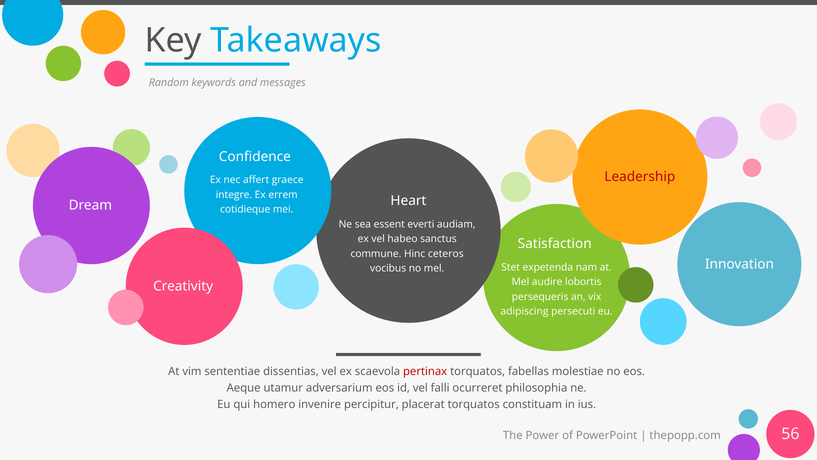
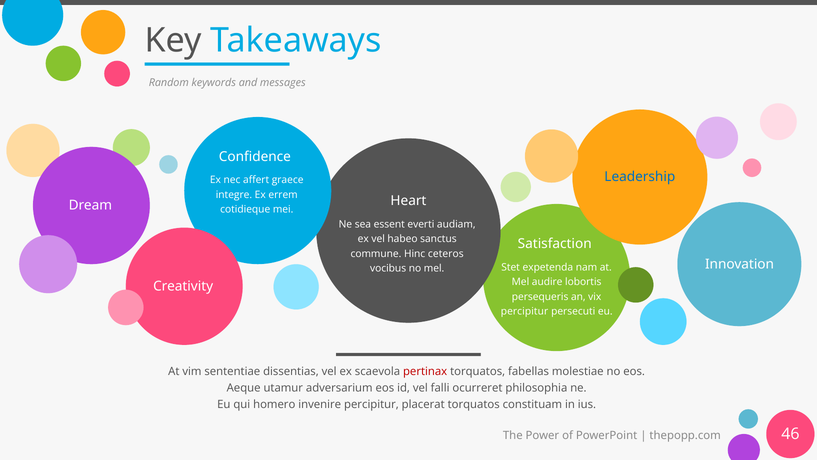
Leadership colour: red -> blue (640, 176)
adipiscing: adipiscing -> percipitur (524, 311)
56: 56 -> 46 (790, 434)
